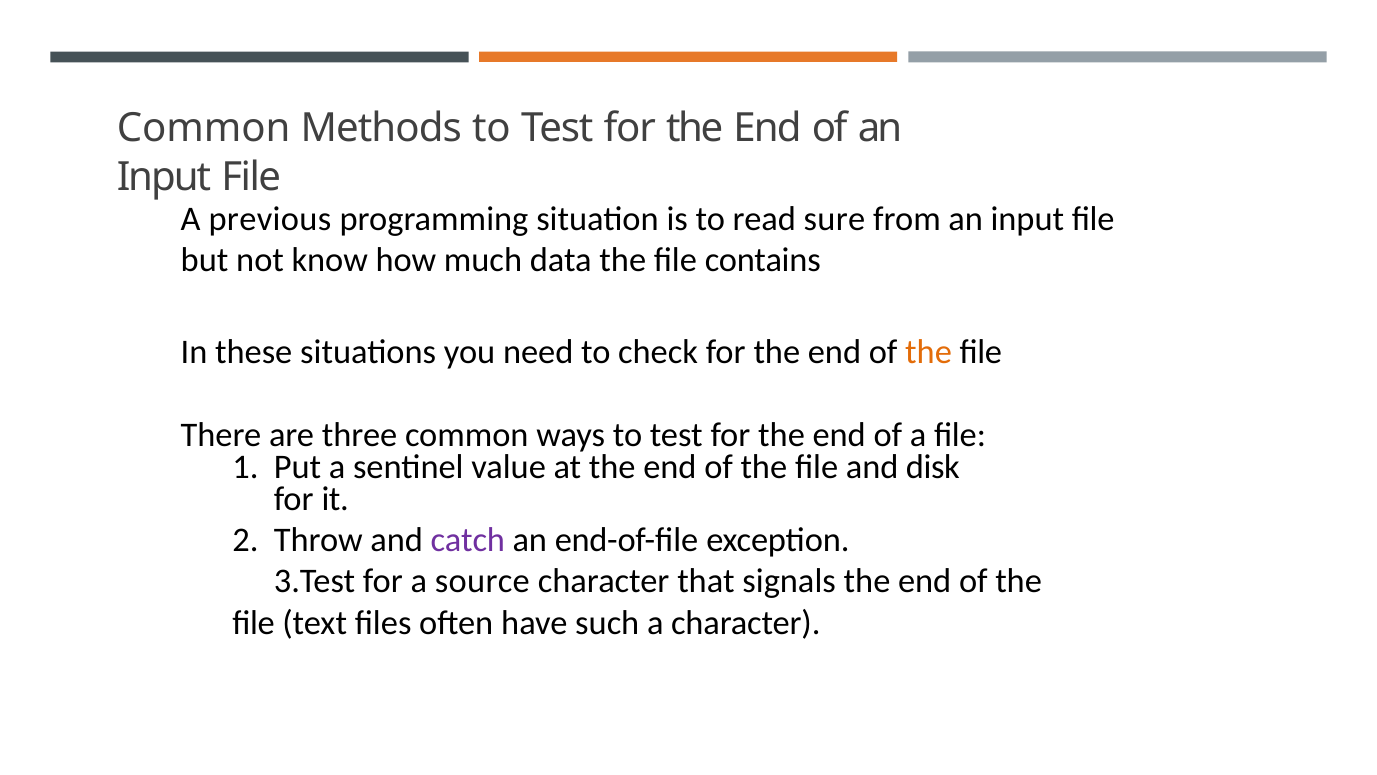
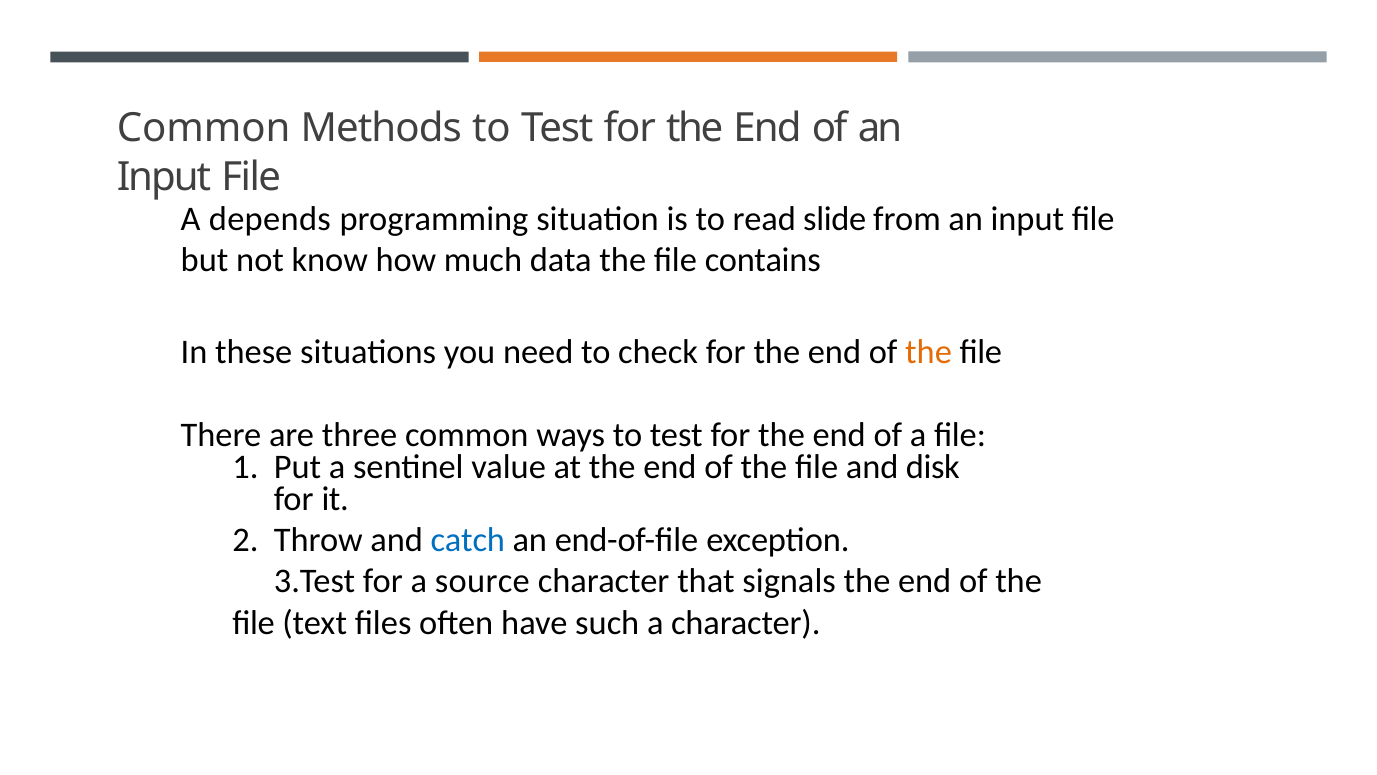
previous: previous -> depends (270, 219)
sure: sure -> slide (835, 219)
catch colour: purple -> blue (468, 540)
